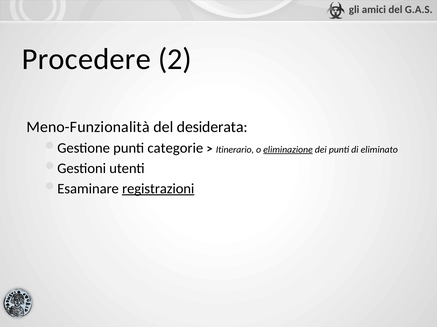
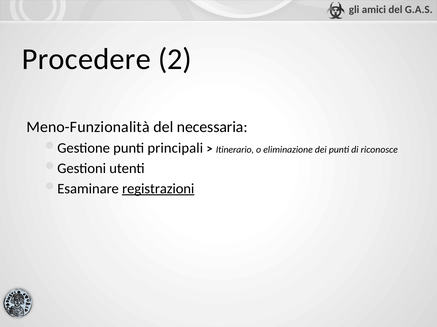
desiderata: desiderata -> necessaria (212, 127)
categorie: categorie -> principali (175, 148)
eliminazione underline: present -> none (288, 150)
eliminato: eliminato -> riconosce (379, 150)
